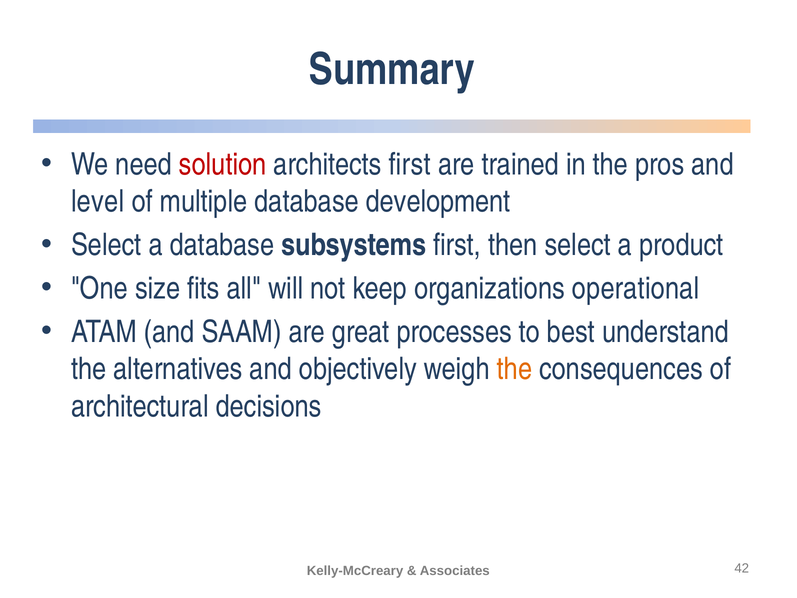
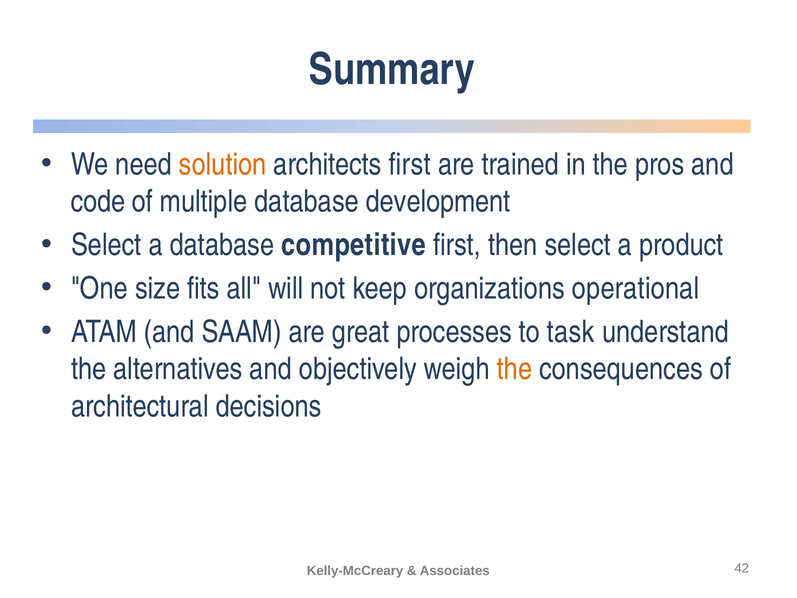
solution colour: red -> orange (223, 164)
level: level -> code (98, 201)
subsystems: subsystems -> competitive (354, 245)
best: best -> task (571, 332)
